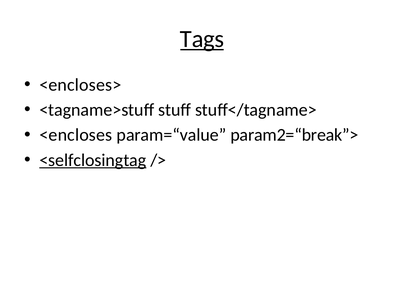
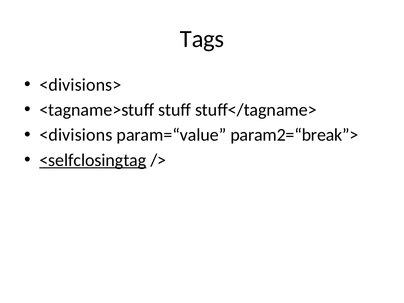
Tags underline: present -> none (202, 39)
<encloses>: <encloses> -> <divisions> (80, 85)
<encloses: <encloses -> <divisions (76, 135)
